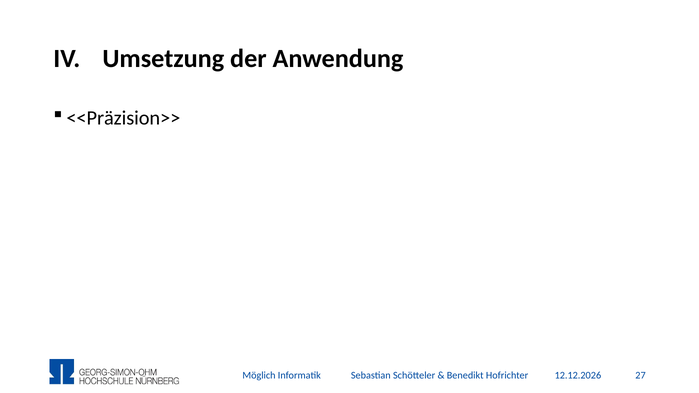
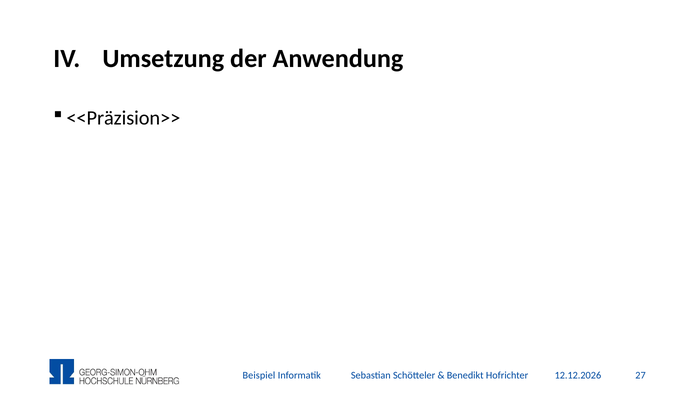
Möglich: Möglich -> Beispiel (259, 375)
